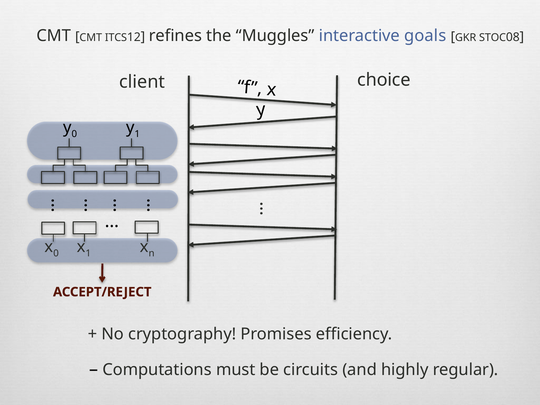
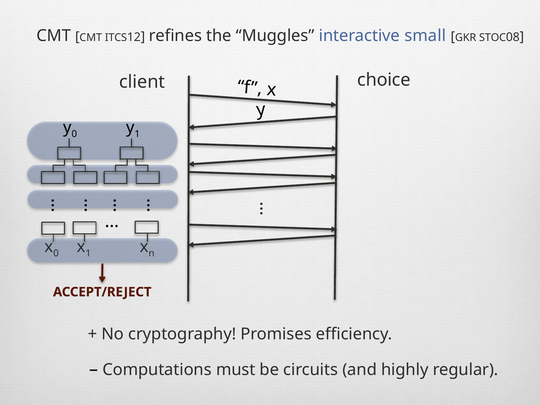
goals: goals -> small (425, 36)
